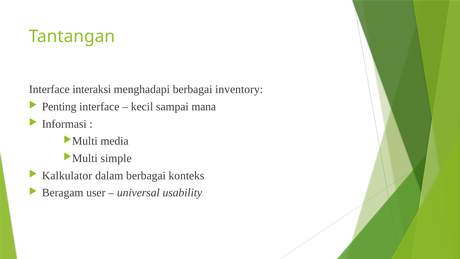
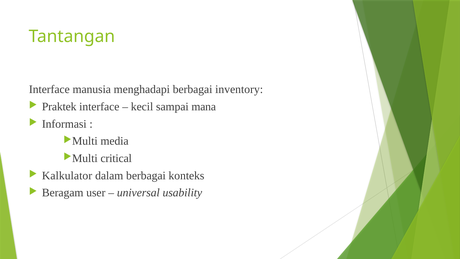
interaksi: interaksi -> manusia (92, 89)
Penting: Penting -> Praktek (59, 107)
simple: simple -> critical (116, 158)
